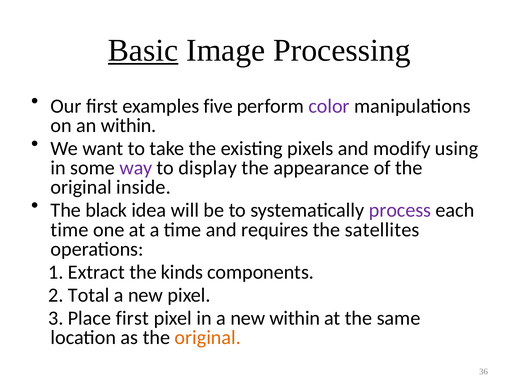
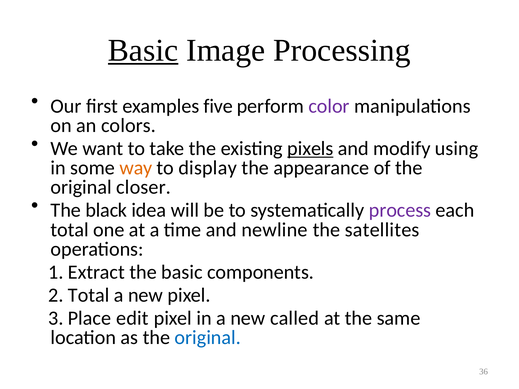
an within: within -> colors (128, 126)
pixels underline: none -> present (310, 149)
way colour: purple -> orange (136, 168)
inside: inside -> closer (144, 187)
time: time -> total (70, 230)
requires: requires -> newline (275, 230)
the kinds: kinds -> basic (182, 272)
Place first: first -> edit (132, 318)
new within: within -> called (295, 318)
original colour: orange -> blue (208, 338)
